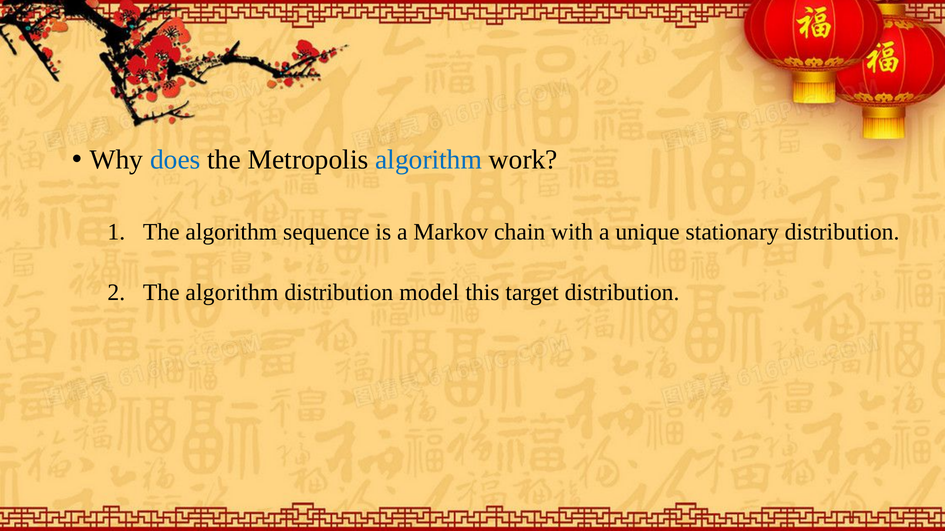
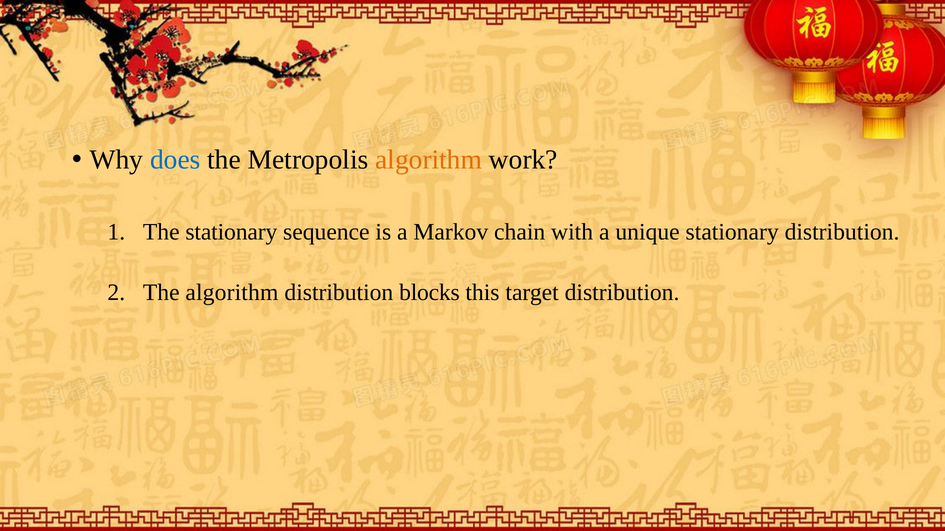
algorithm colour: blue -> orange (429, 160)
algorithm: algorithm -> stationary (231, 232)
model: model -> blocks (429, 293)
